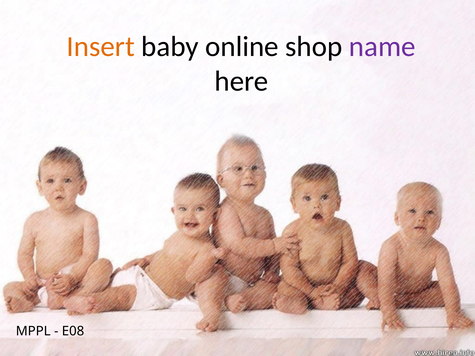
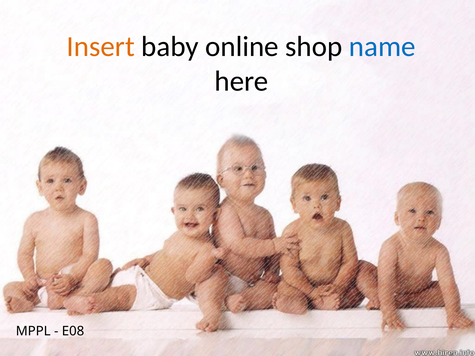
name colour: purple -> blue (382, 47)
